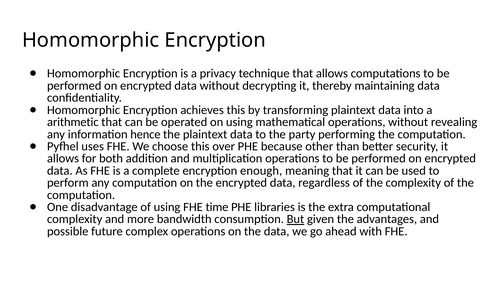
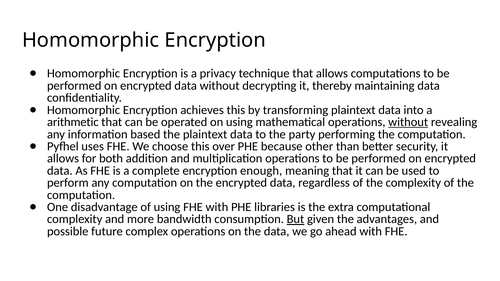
without underline: none -> present (408, 122)
hence: hence -> based (145, 134)
FHE time: time -> with (217, 207)
